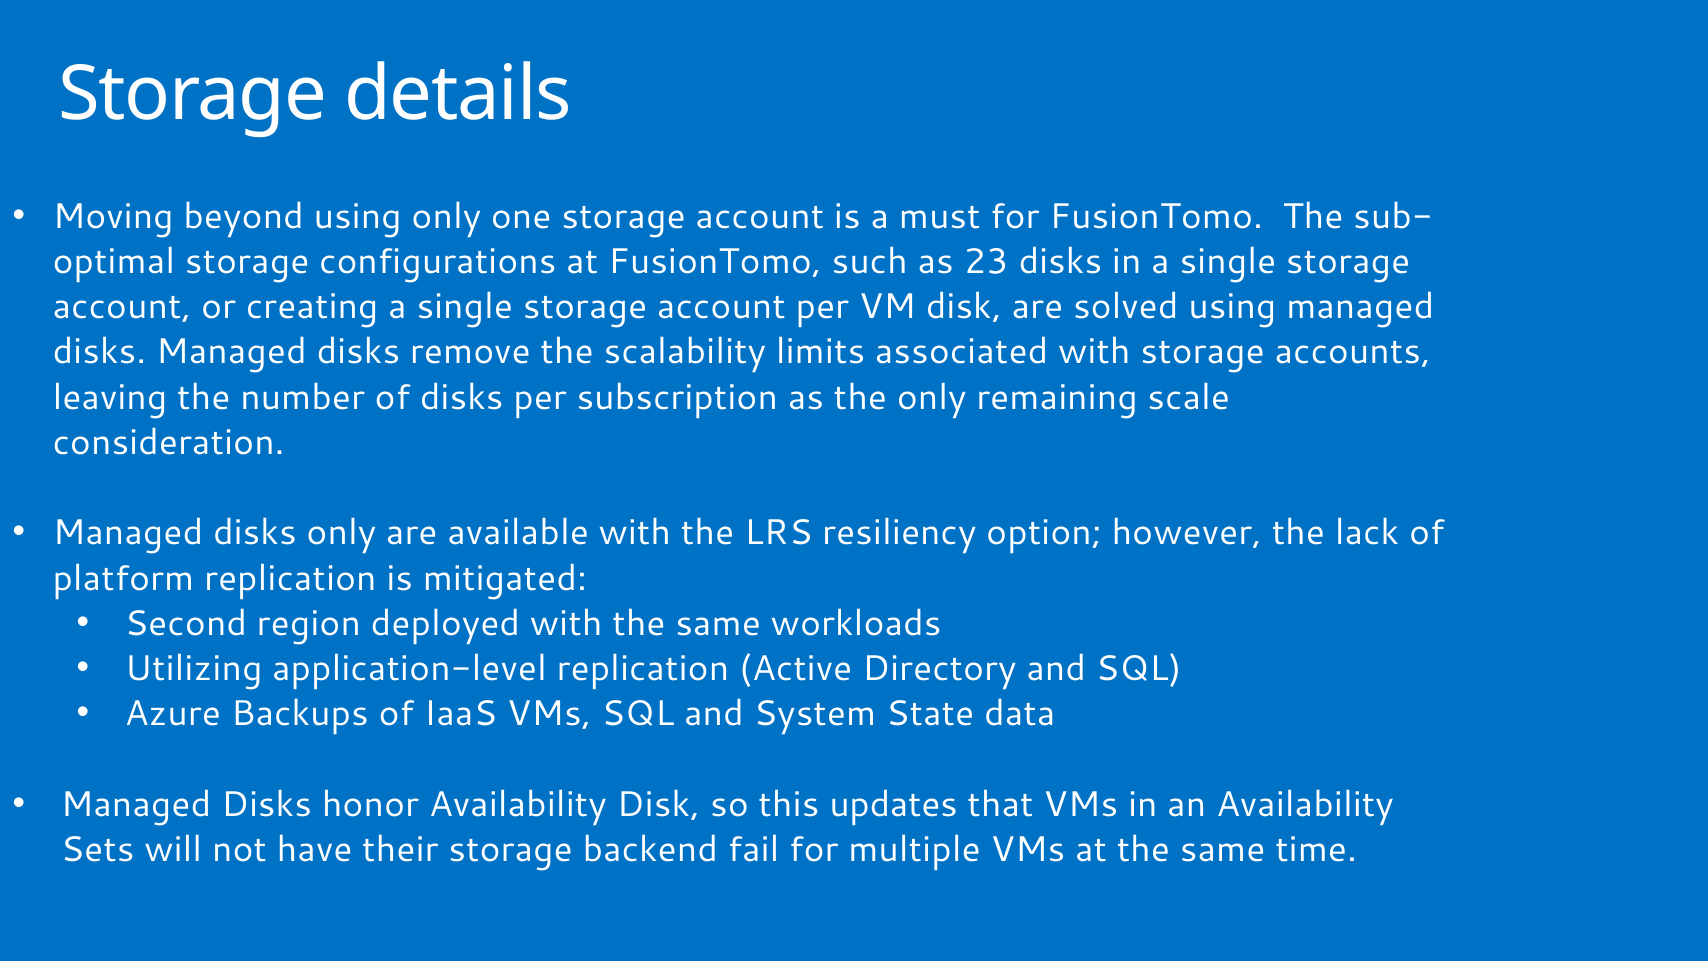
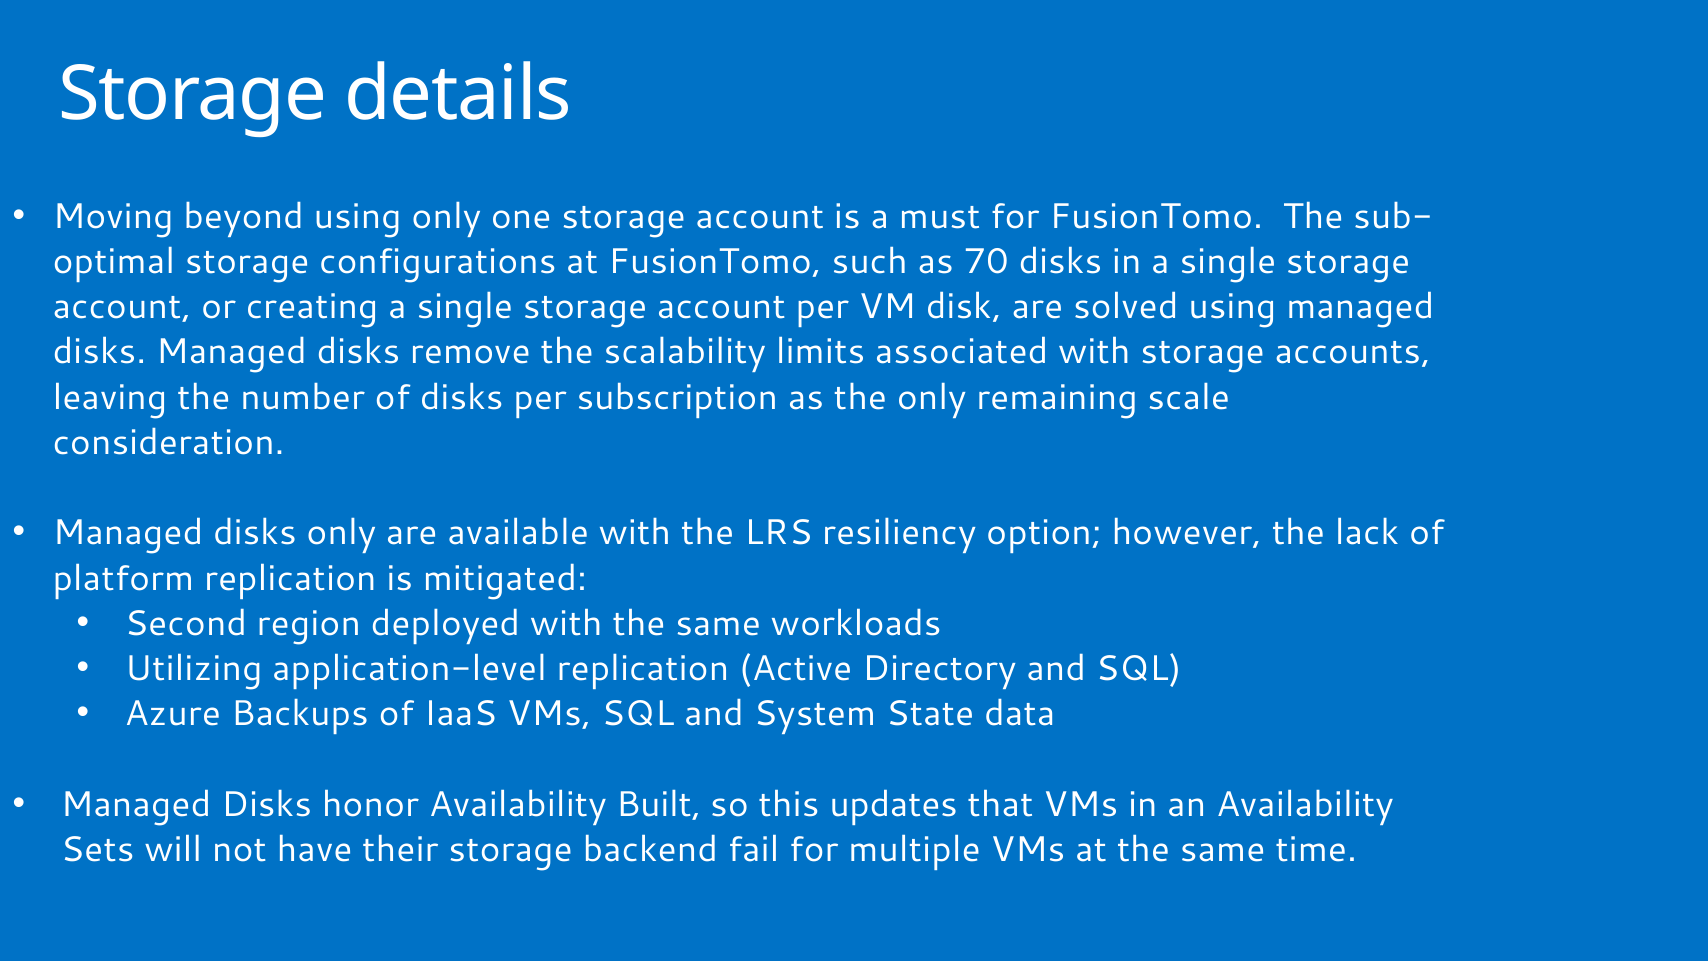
23: 23 -> 70 (986, 261)
Availability Disk: Disk -> Built (659, 804)
